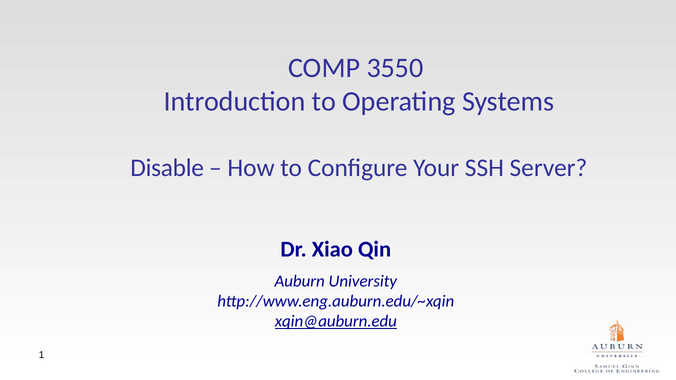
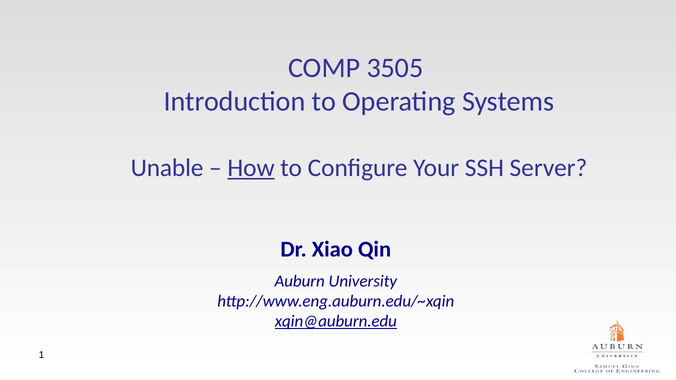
3550: 3550 -> 3505 (395, 68)
Disable: Disable -> Unable (167, 168)
How underline: none -> present (251, 168)
